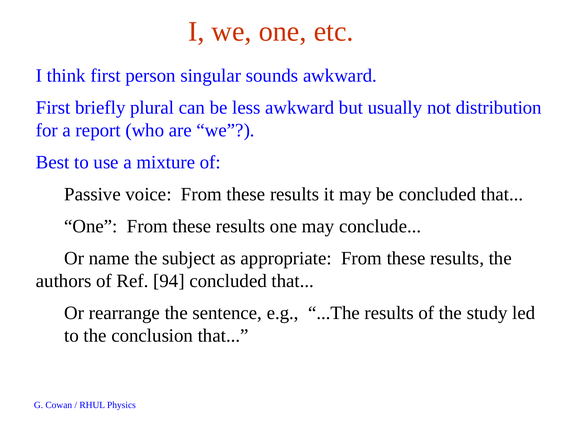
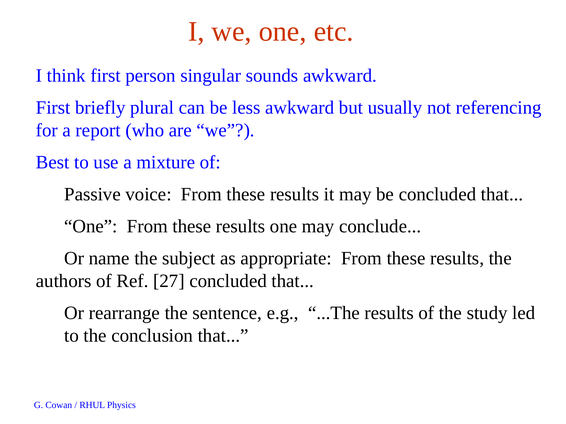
distribution: distribution -> referencing (499, 108)
94: 94 -> 27 (169, 281)
